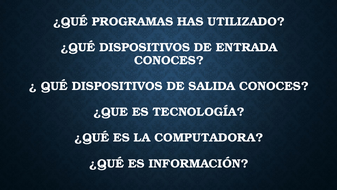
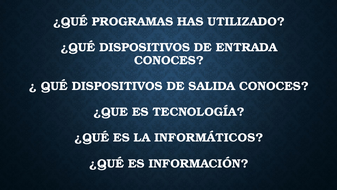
COMPUTADORA: COMPUTADORA -> INFORMÁTICOS (209, 137)
